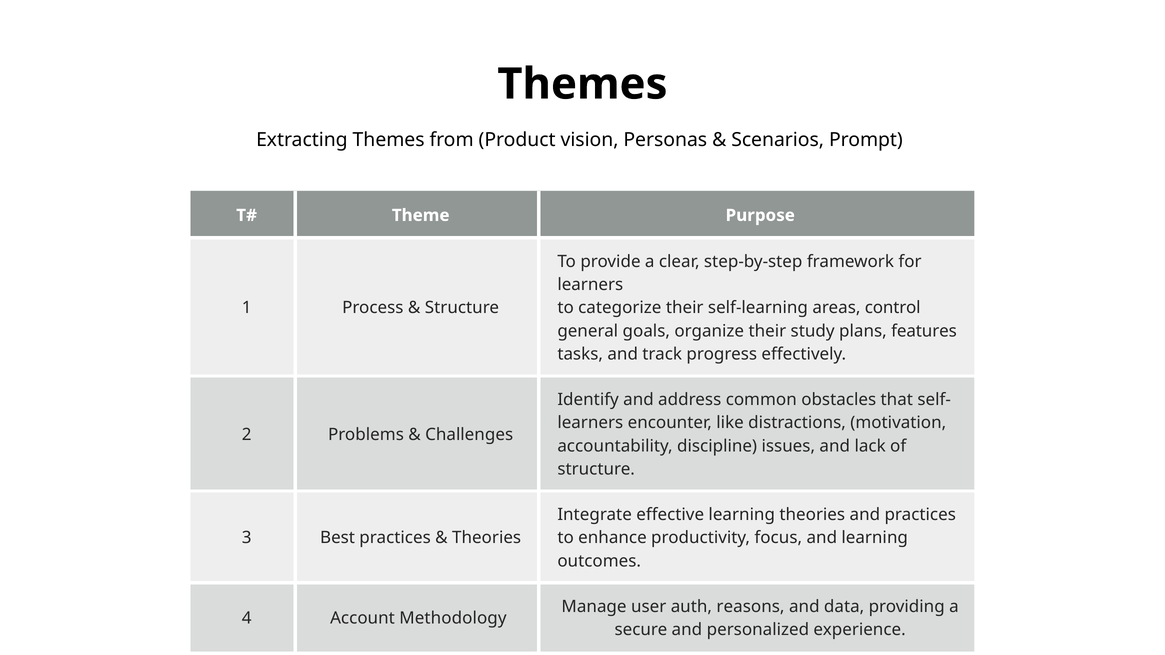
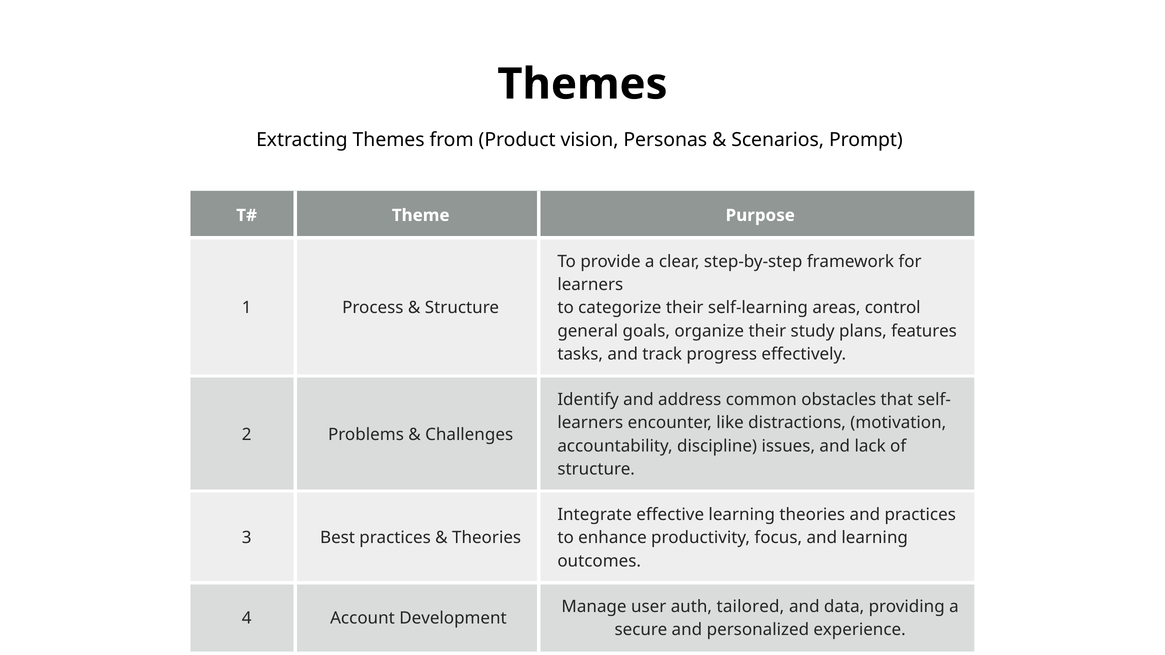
reasons: reasons -> tailored (750, 607)
Methodology: Methodology -> Development (453, 618)
